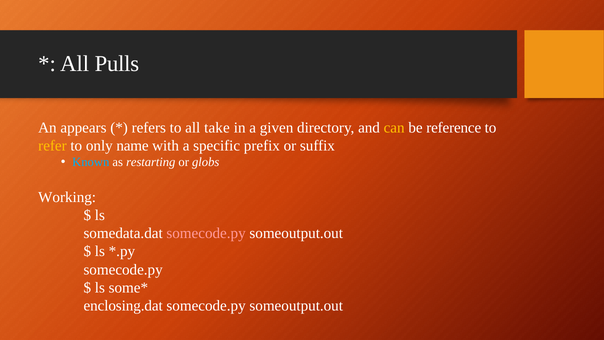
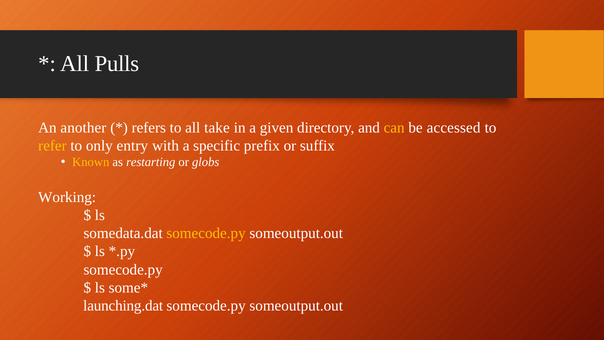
appears: appears -> another (83, 127)
reference: reference -> accessed (454, 127)
name: name -> entry (132, 146)
Known colour: light blue -> yellow (91, 162)
somecode.py colour: pink -> yellow (206, 233)
enclosing.dat: enclosing.dat -> launching.dat (123, 306)
